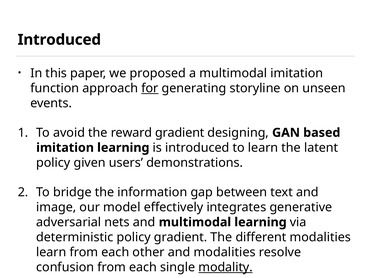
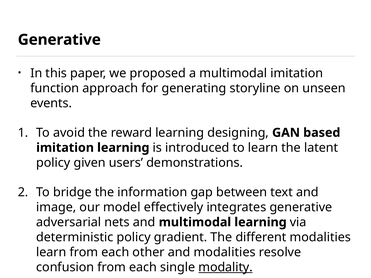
Introduced: Introduced -> Generative (59, 40)
for underline: present -> none (150, 88)
reward gradient: gradient -> learning (180, 133)
